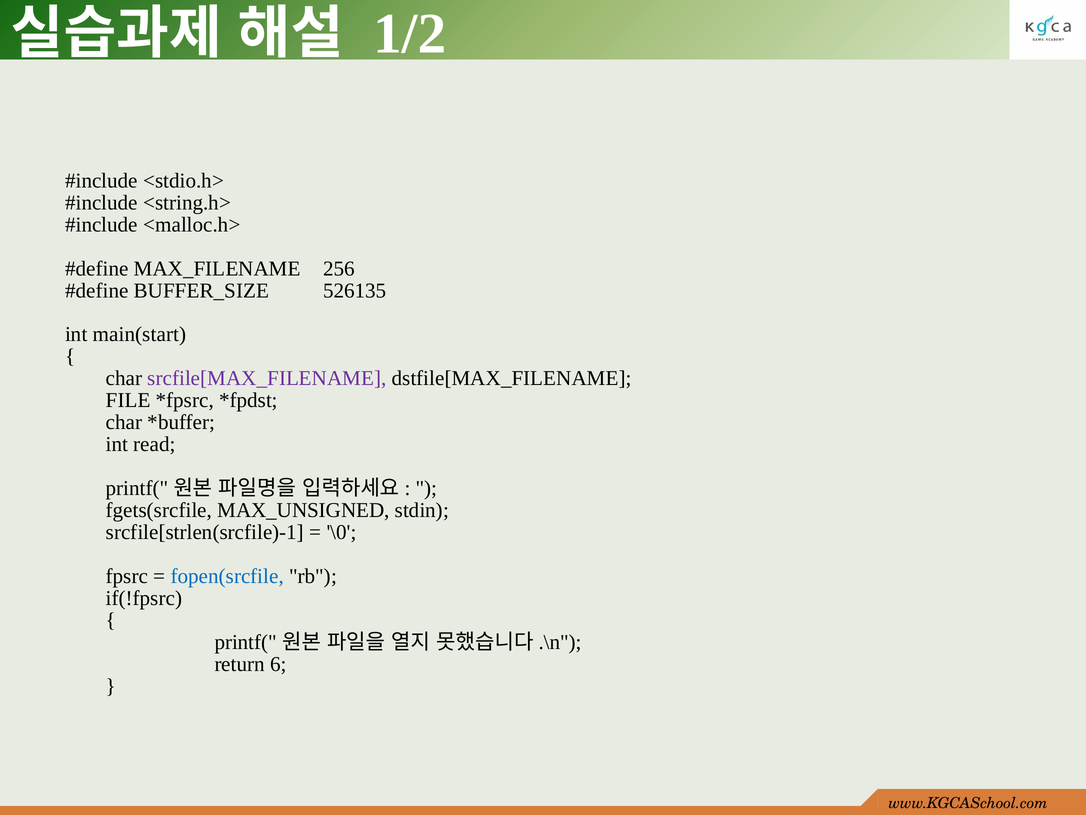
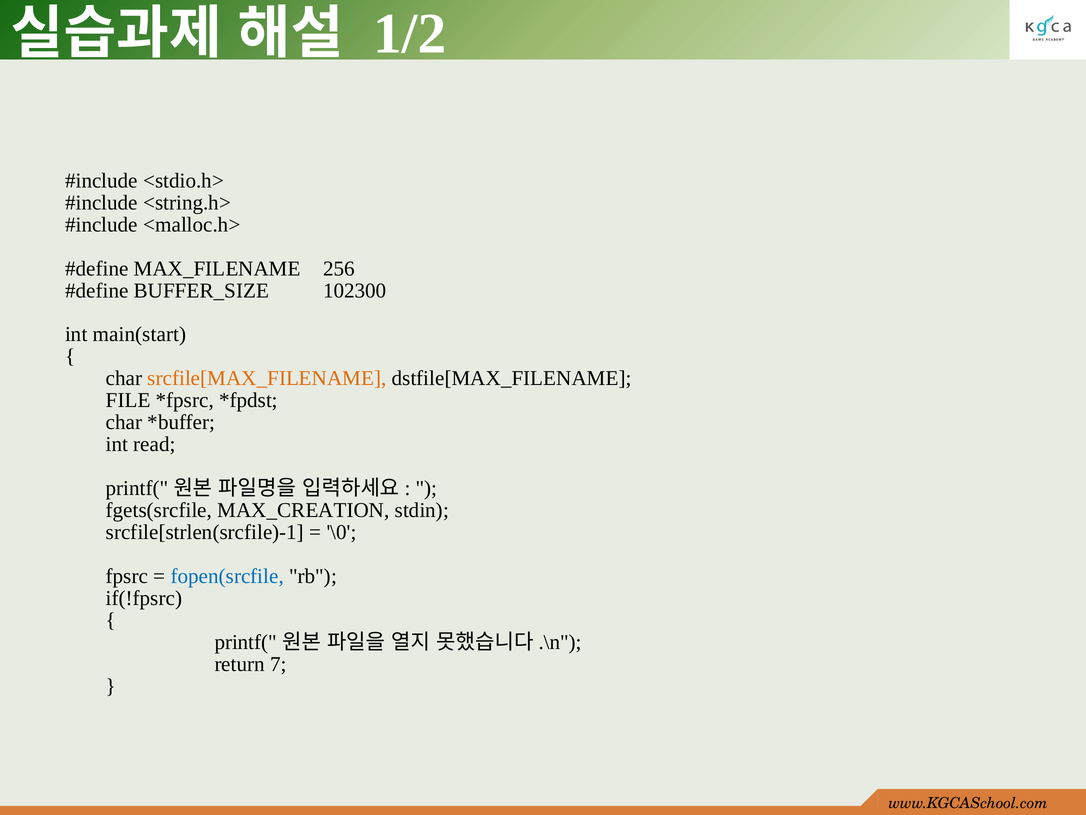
526135: 526135 -> 102300 (355, 290)
srcfile[MAX_FILENAME colour: purple -> orange (267, 378)
MAX_UNSIGNED: MAX_UNSIGNED -> MAX_CREATION (303, 510)
6: 6 -> 7 (278, 664)
